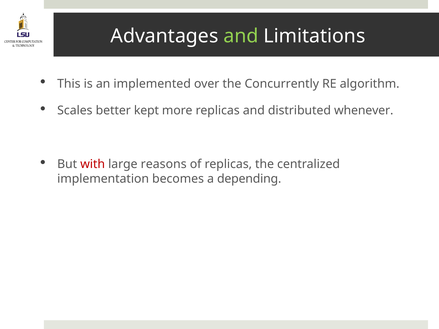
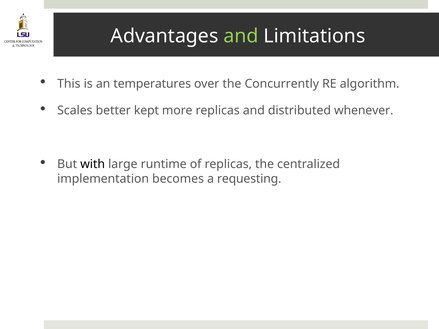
implemented: implemented -> temperatures (152, 84)
with colour: red -> black (93, 164)
reasons: reasons -> runtime (164, 164)
depending: depending -> requesting (249, 179)
